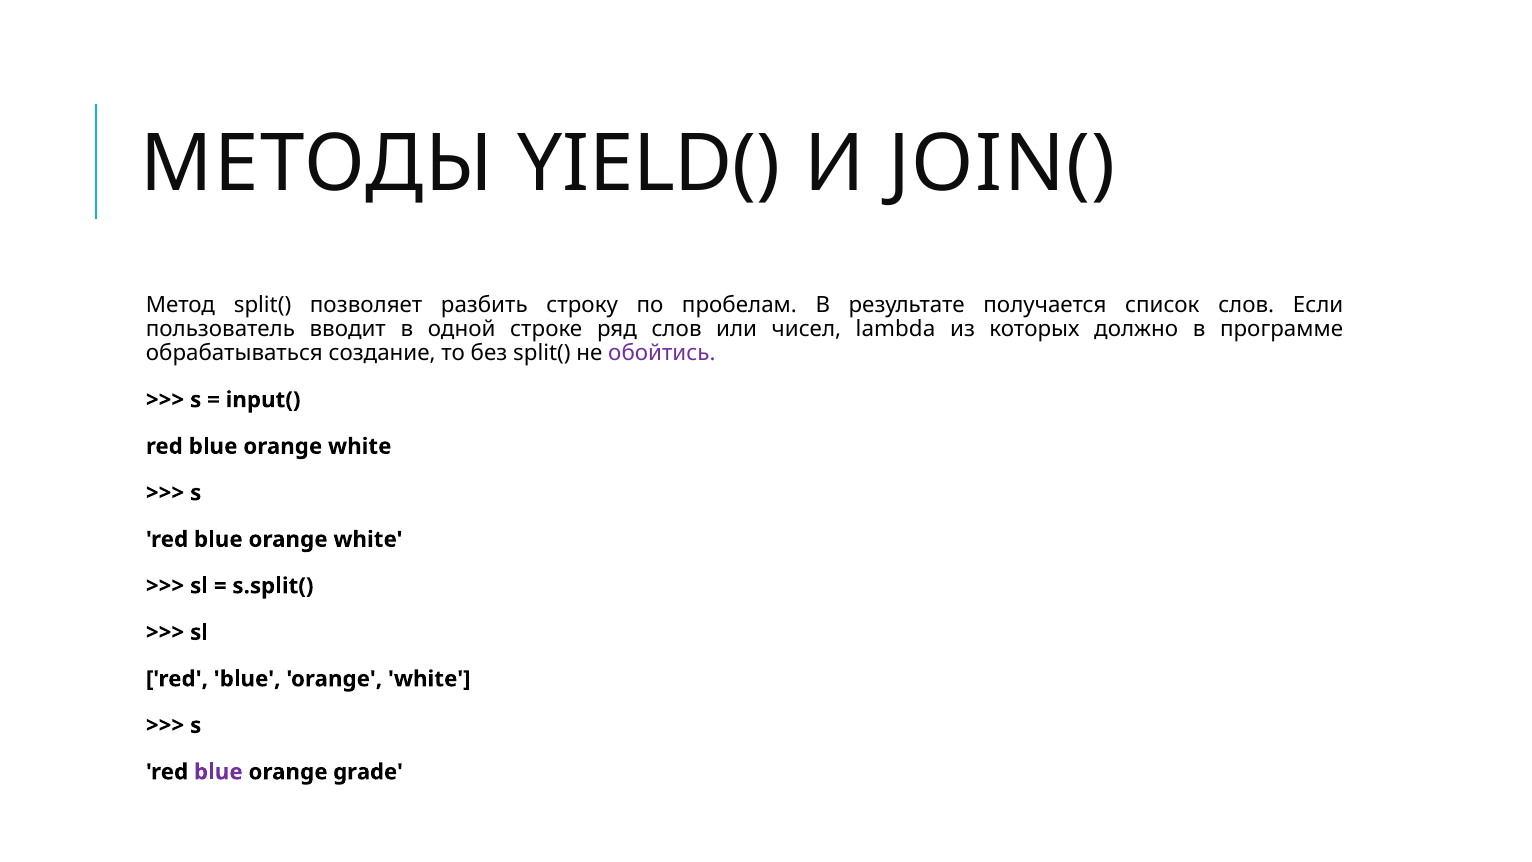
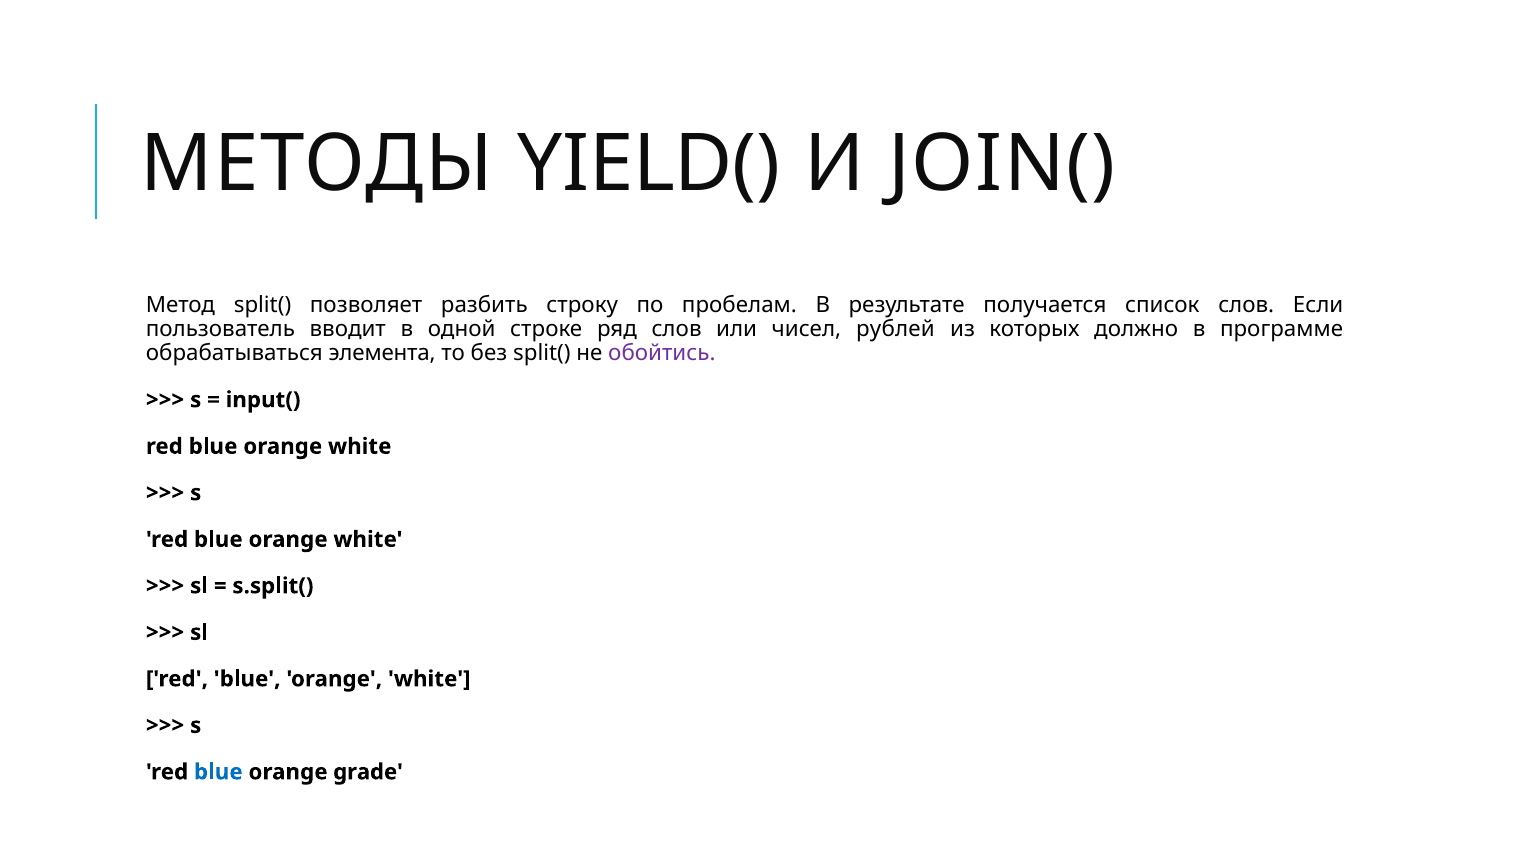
lambda: lambda -> рублей (895, 329)
создание: создание -> элемента (382, 353)
blue colour: purple -> blue (218, 772)
